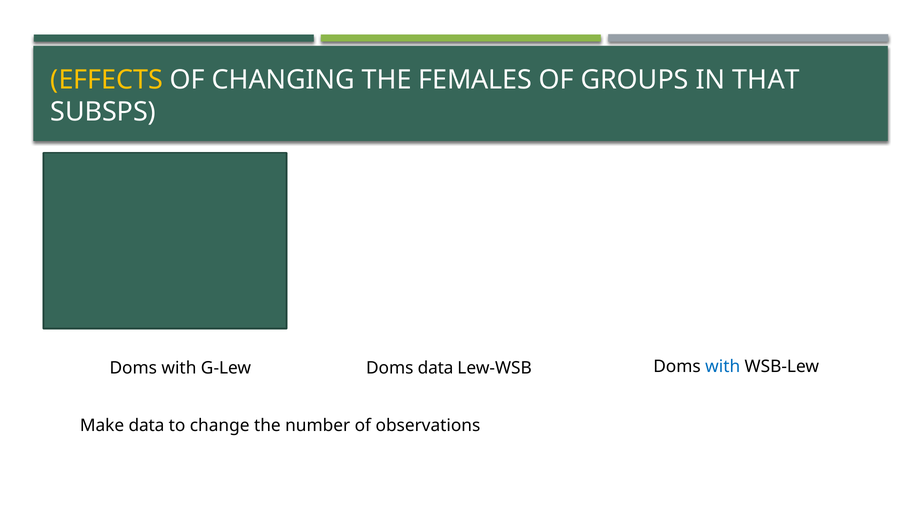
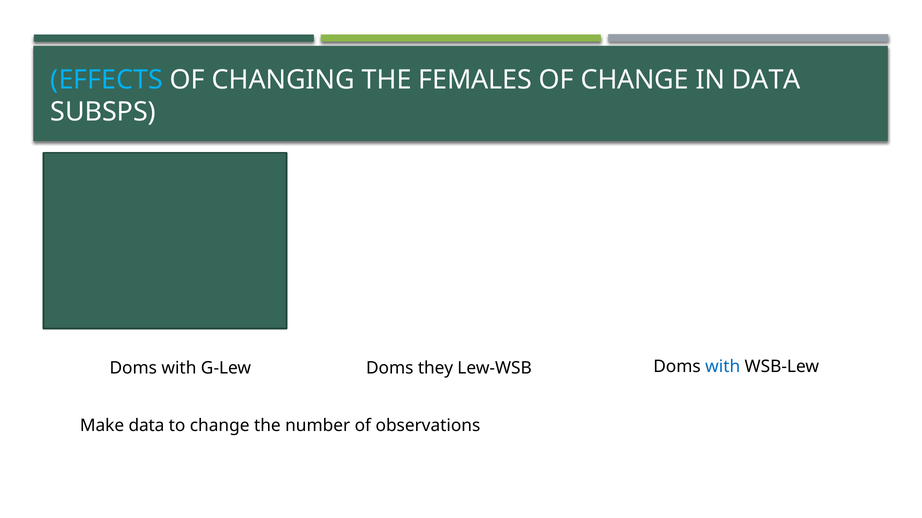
EFFECTS colour: yellow -> light blue (107, 80)
OF GROUPS: GROUPS -> CHANGE (635, 80)
IN THAT: THAT -> DATA (766, 80)
Doms data: data -> they (436, 369)
